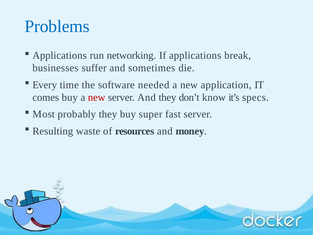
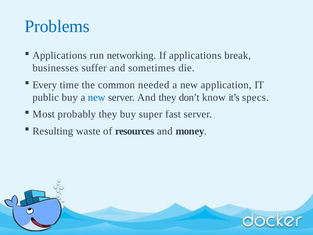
software: software -> common (116, 85)
comes: comes -> public (46, 97)
new colour: red -> blue (97, 97)
